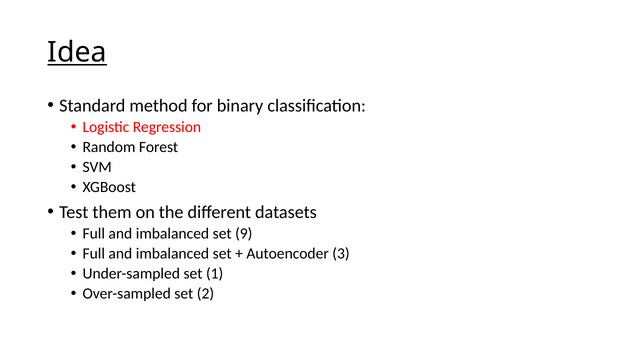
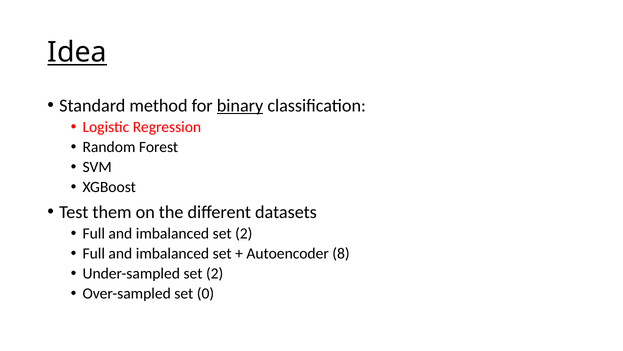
binary underline: none -> present (240, 105)
imbalanced set 9: 9 -> 2 (244, 233)
3: 3 -> 8 (341, 253)
Under-sampled set 1: 1 -> 2 (215, 273)
2: 2 -> 0 (205, 293)
